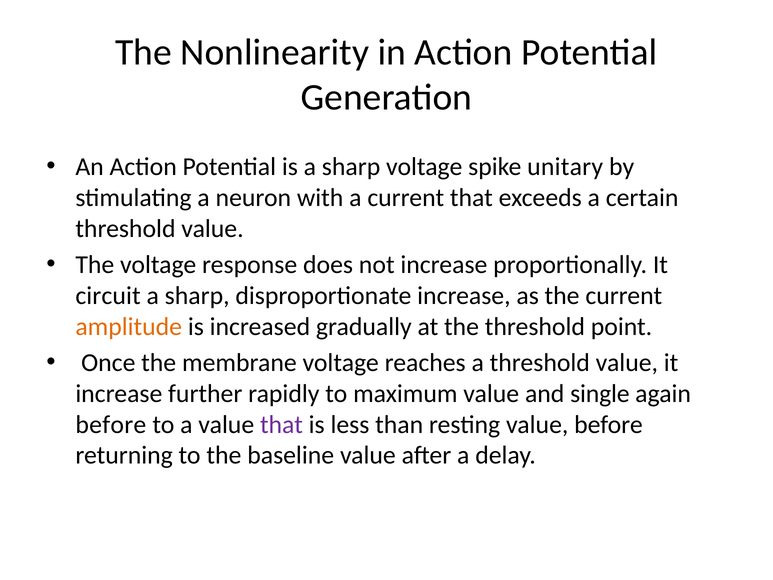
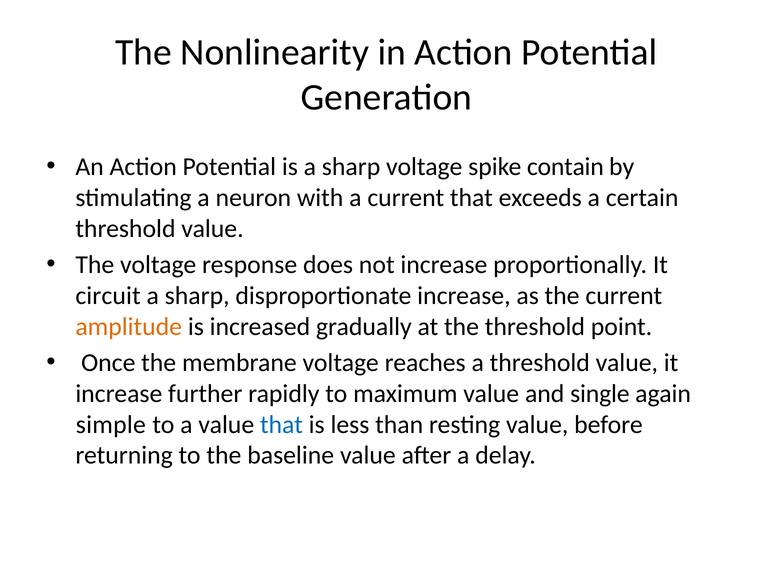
unitary: unitary -> contain (565, 167)
before: before -> simple (111, 424)
that colour: purple -> blue (281, 424)
